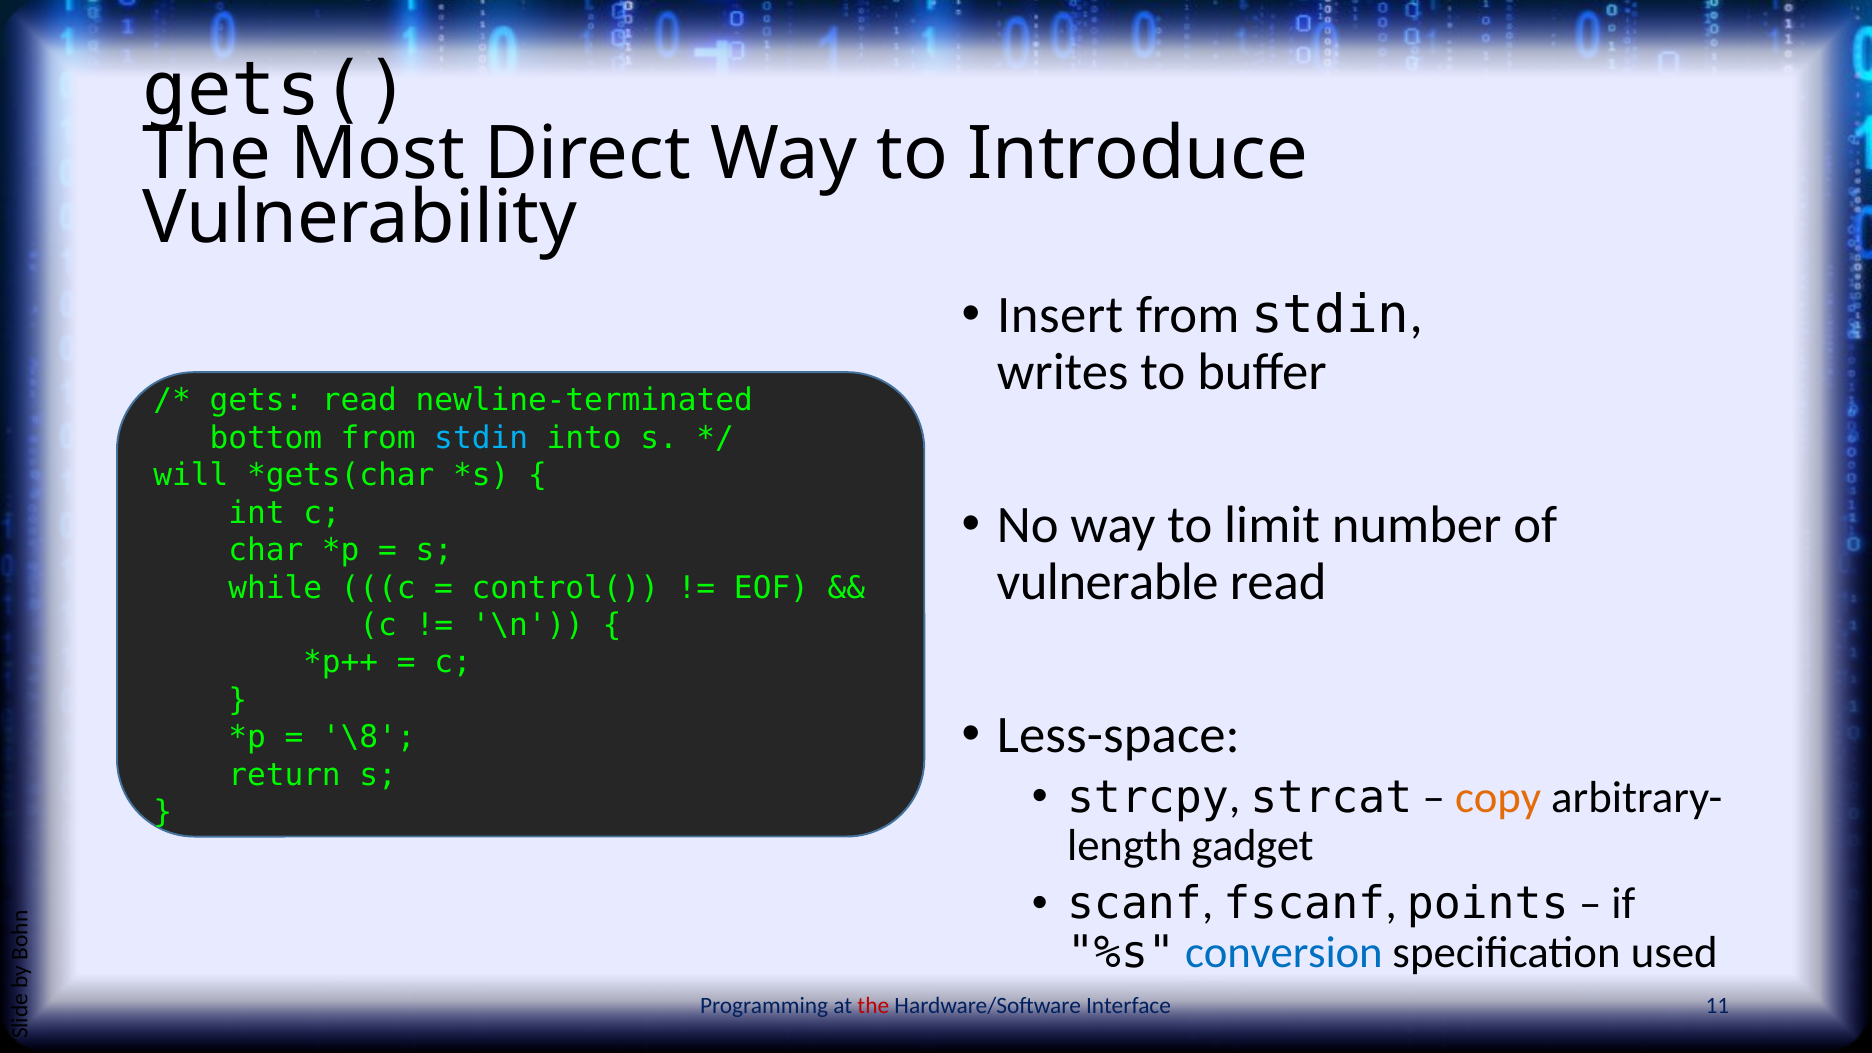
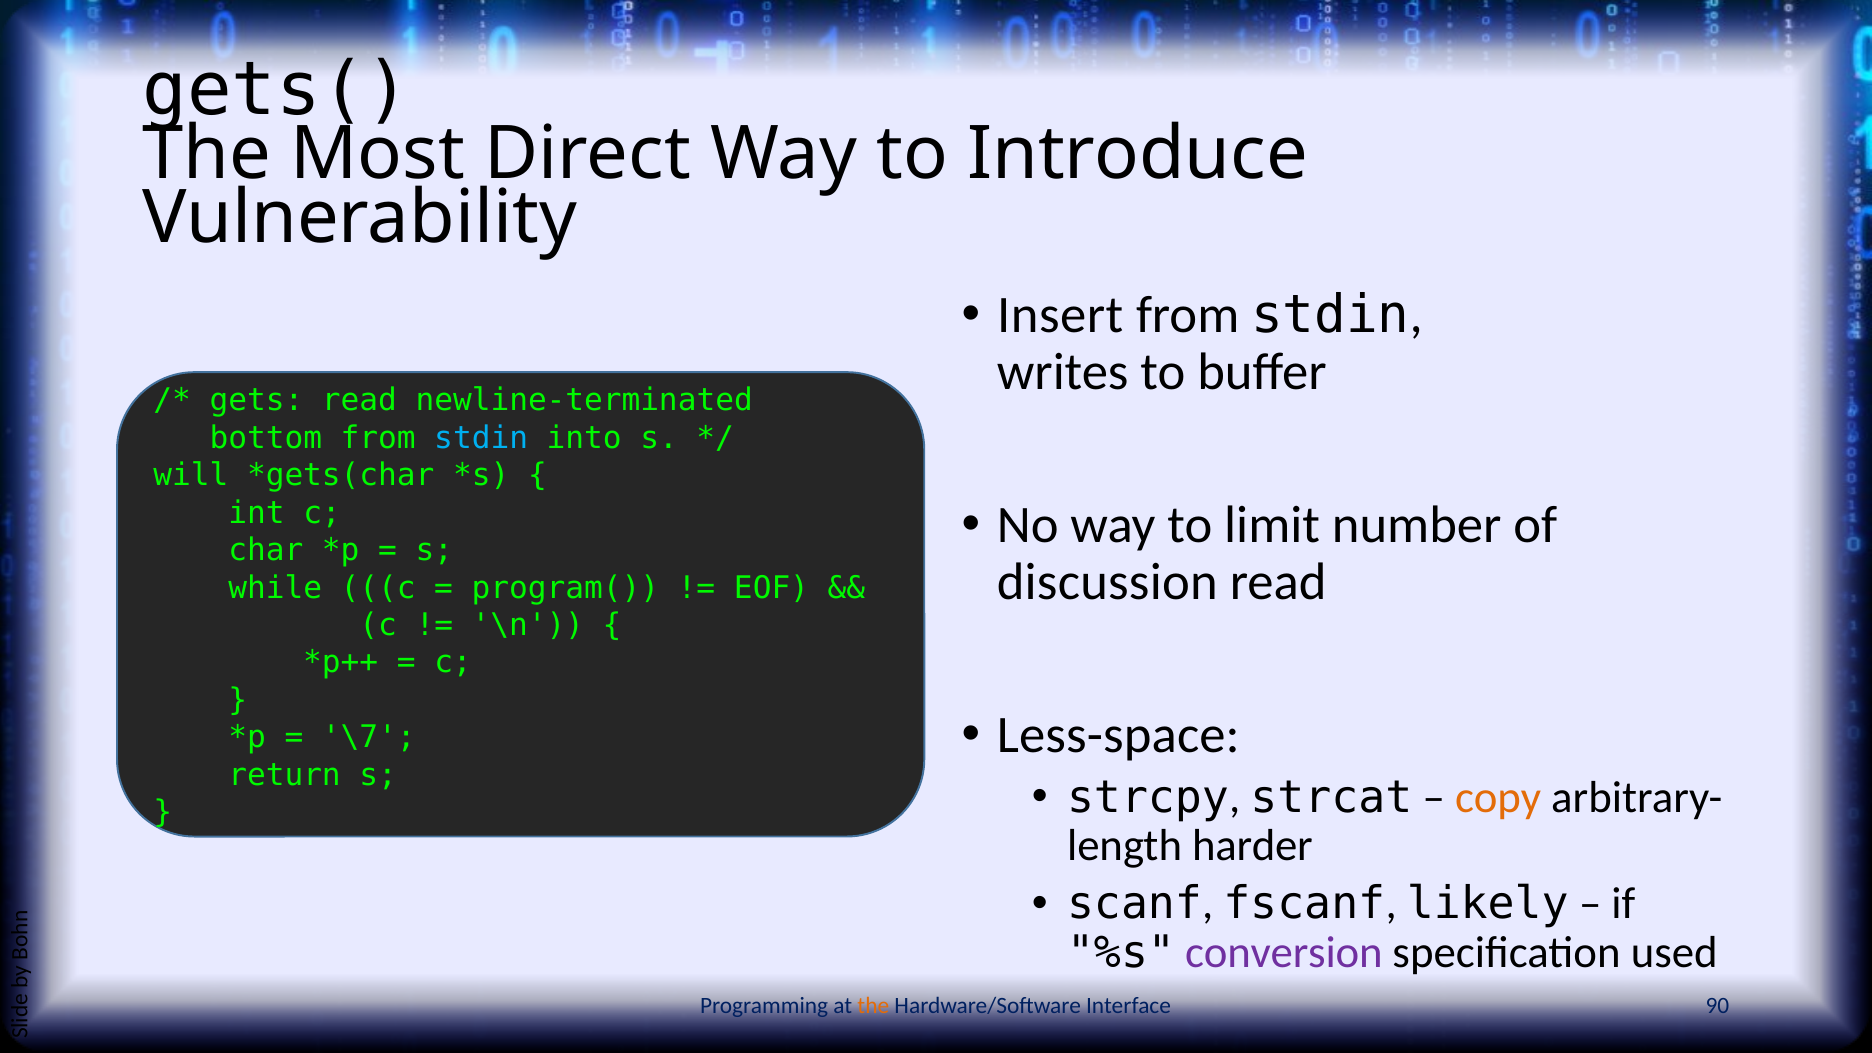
vulnerable: vulnerable -> discussion (1107, 582)
control(: control( -> program( (565, 588)
\8: \8 -> \7 (369, 737)
gadget: gadget -> harder (1252, 846)
points: points -> likely (1488, 904)
conversion colour: blue -> purple (1284, 952)
the colour: red -> orange (873, 1005)
11: 11 -> 90 (1717, 1005)
